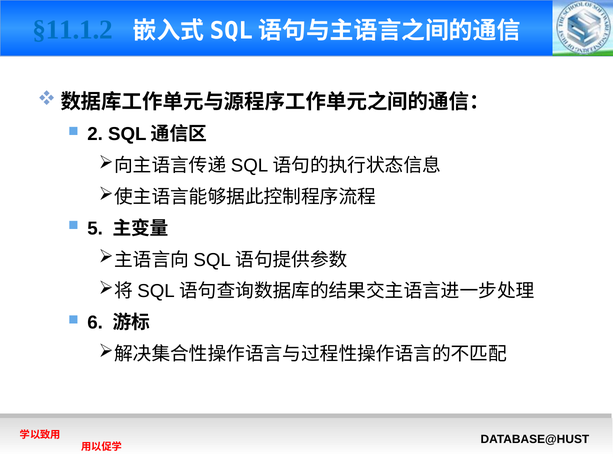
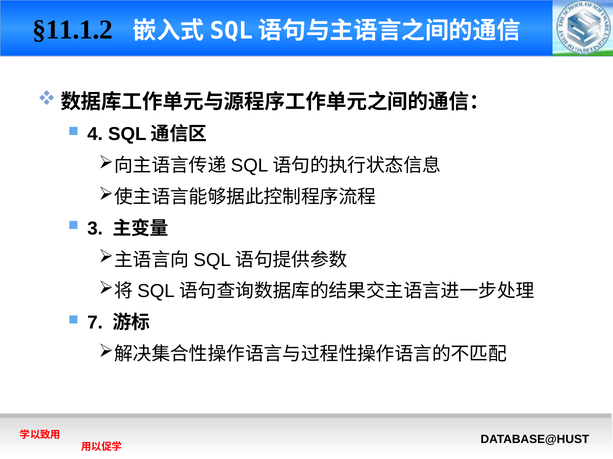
§11.1.2 colour: blue -> black (73, 30)
2: 2 -> 4 (95, 134)
5: 5 -> 3 (95, 229)
6: 6 -> 7 (95, 323)
